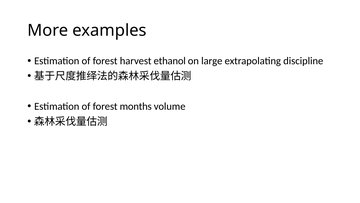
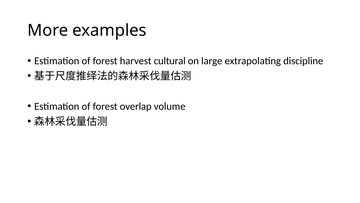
ethanol: ethanol -> cultural (170, 61)
months: months -> overlap (136, 106)
